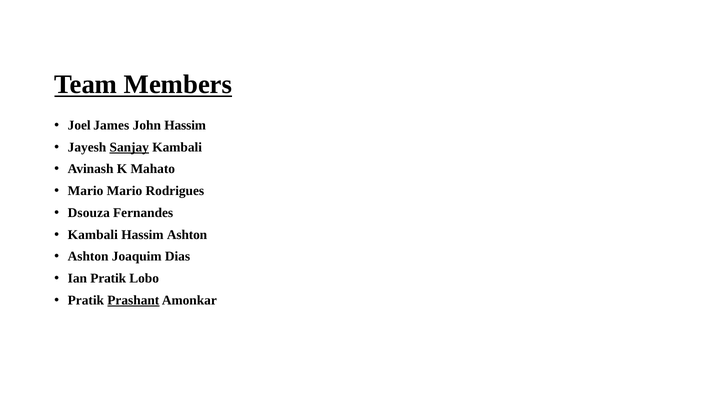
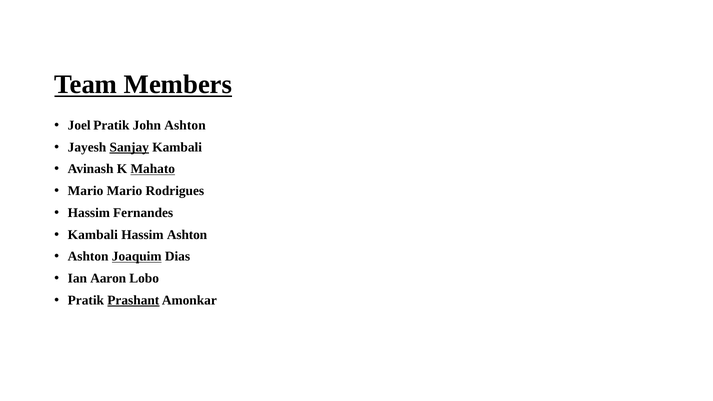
Joel James: James -> Pratik (111, 125)
John Hassim: Hassim -> Ashton (185, 125)
Mahato underline: none -> present (153, 169)
Dsouza: Dsouza -> Hassim (89, 213)
Joaquim underline: none -> present (137, 257)
Ian Pratik: Pratik -> Aaron (108, 278)
